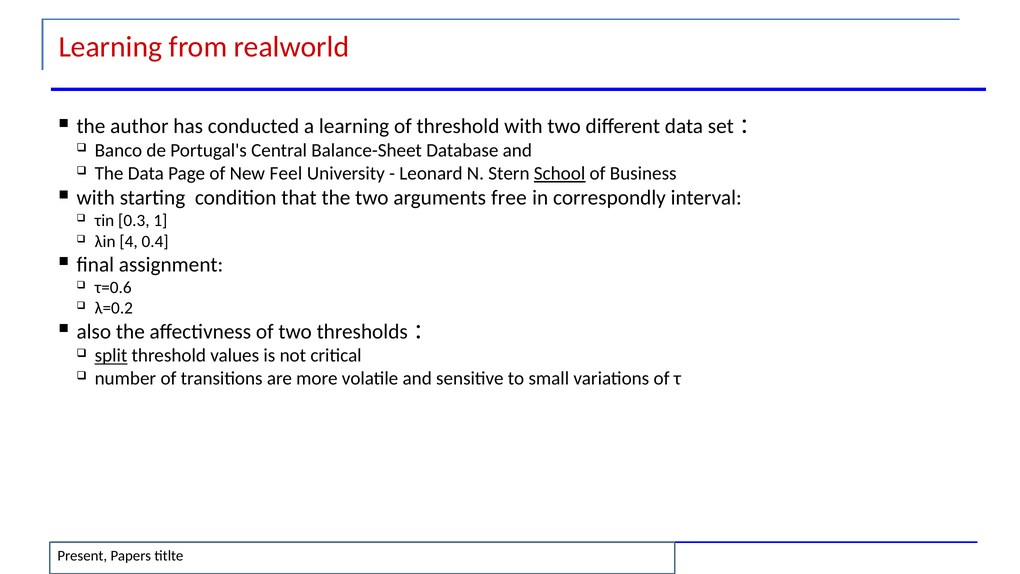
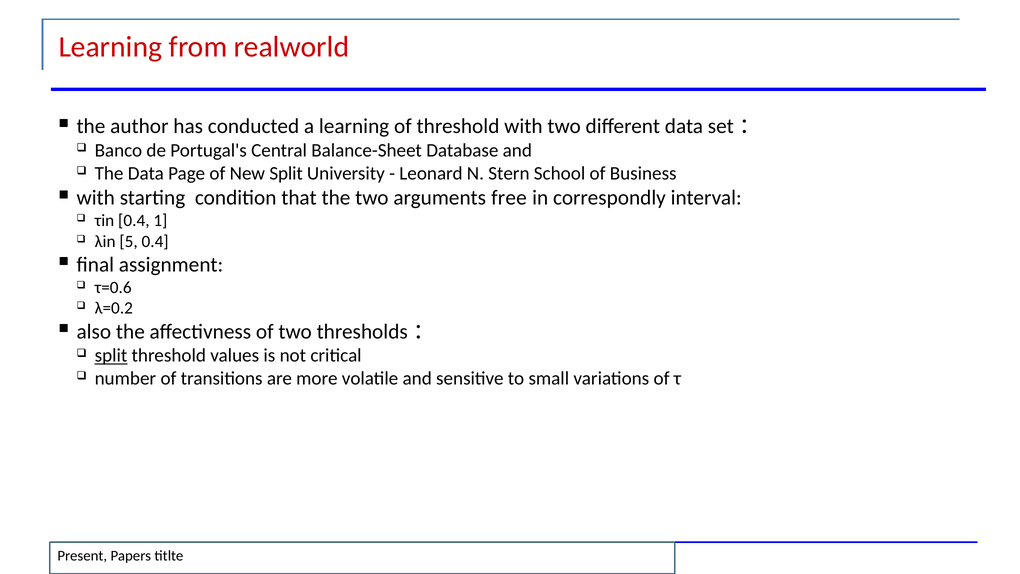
New Feel: Feel -> Split (286, 173)
School underline: present -> none (560, 173)
τin 0.3: 0.3 -> 0.4 (134, 221)
4: 4 -> 5 (129, 241)
